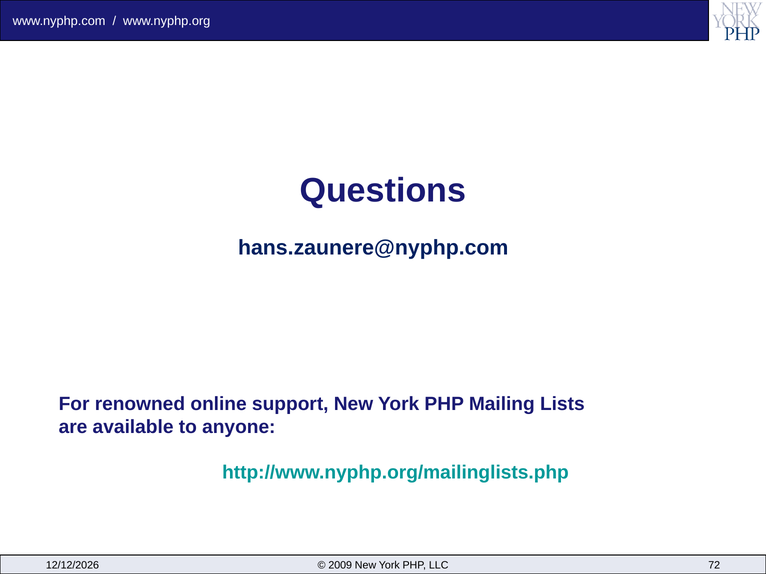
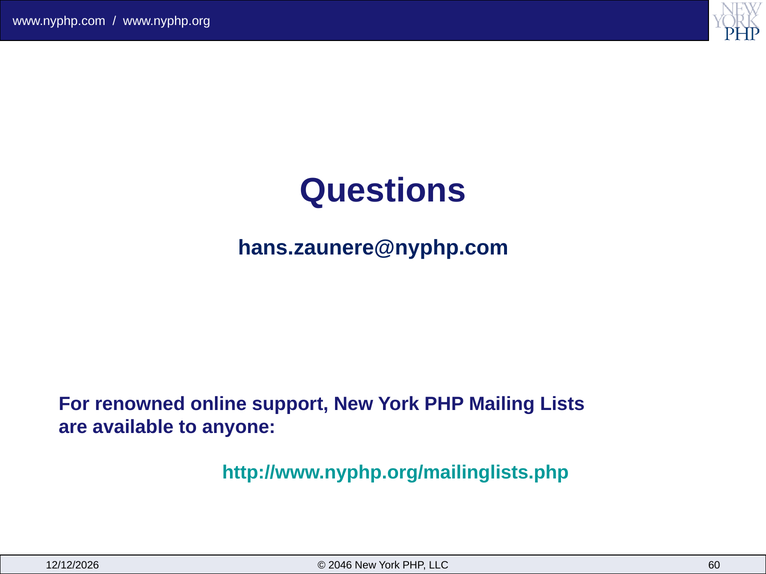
2009: 2009 -> 2046 (340, 566)
72: 72 -> 60 (714, 566)
